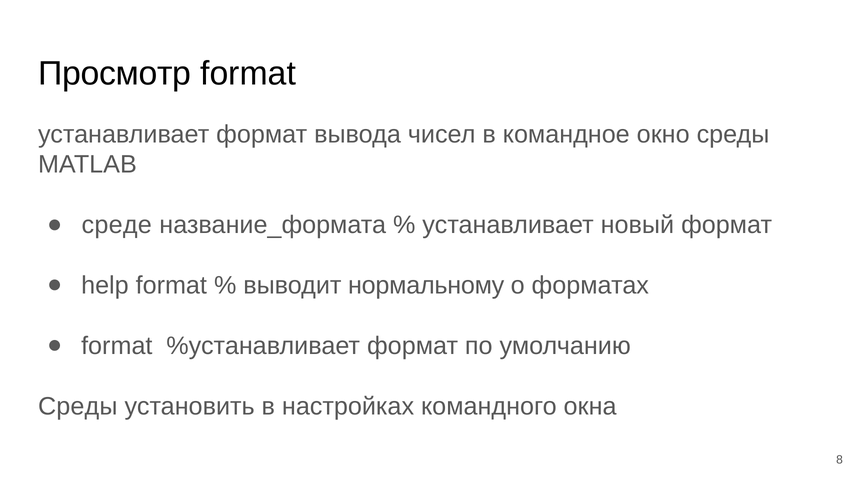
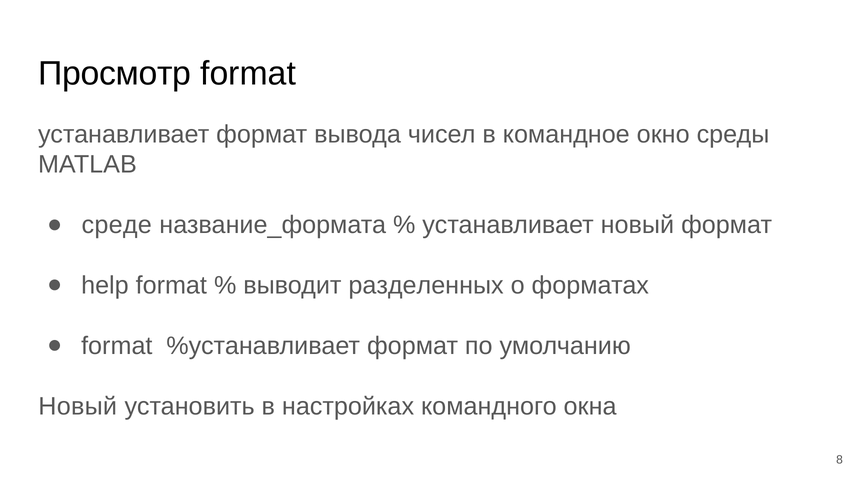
нормальному: нормальному -> разделенных (426, 285)
Среды: Среды -> Новый (78, 406)
